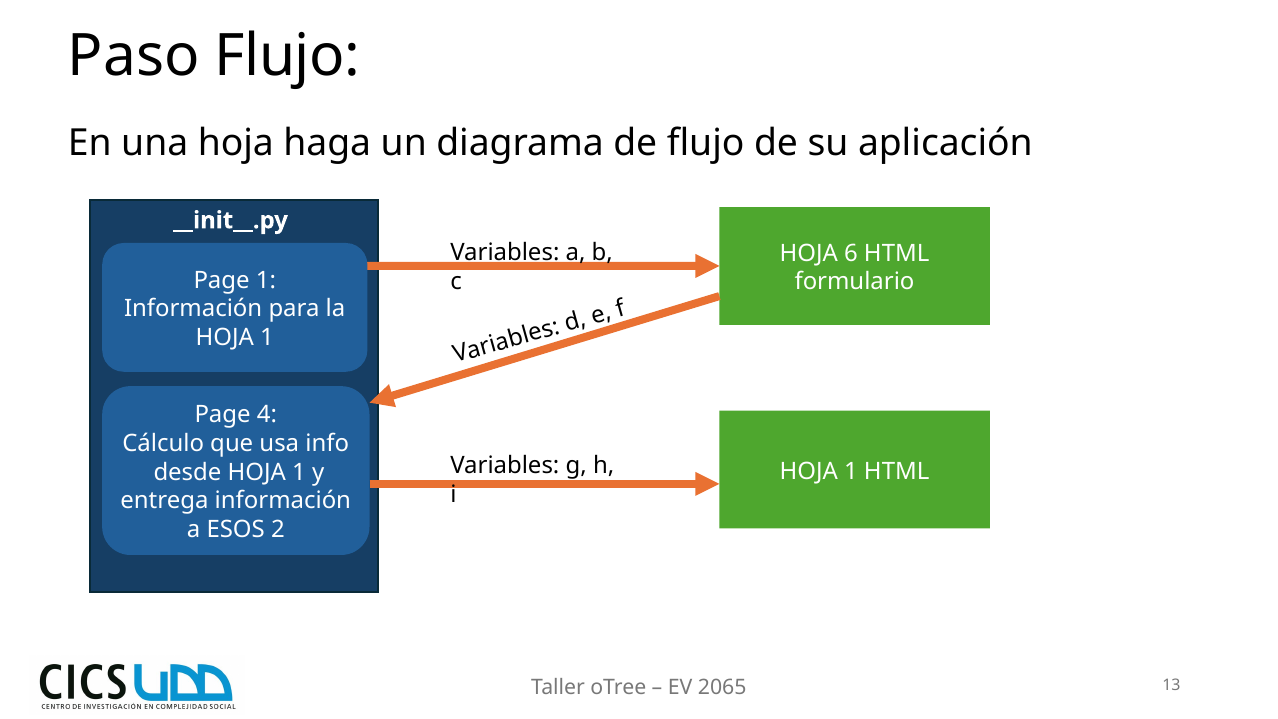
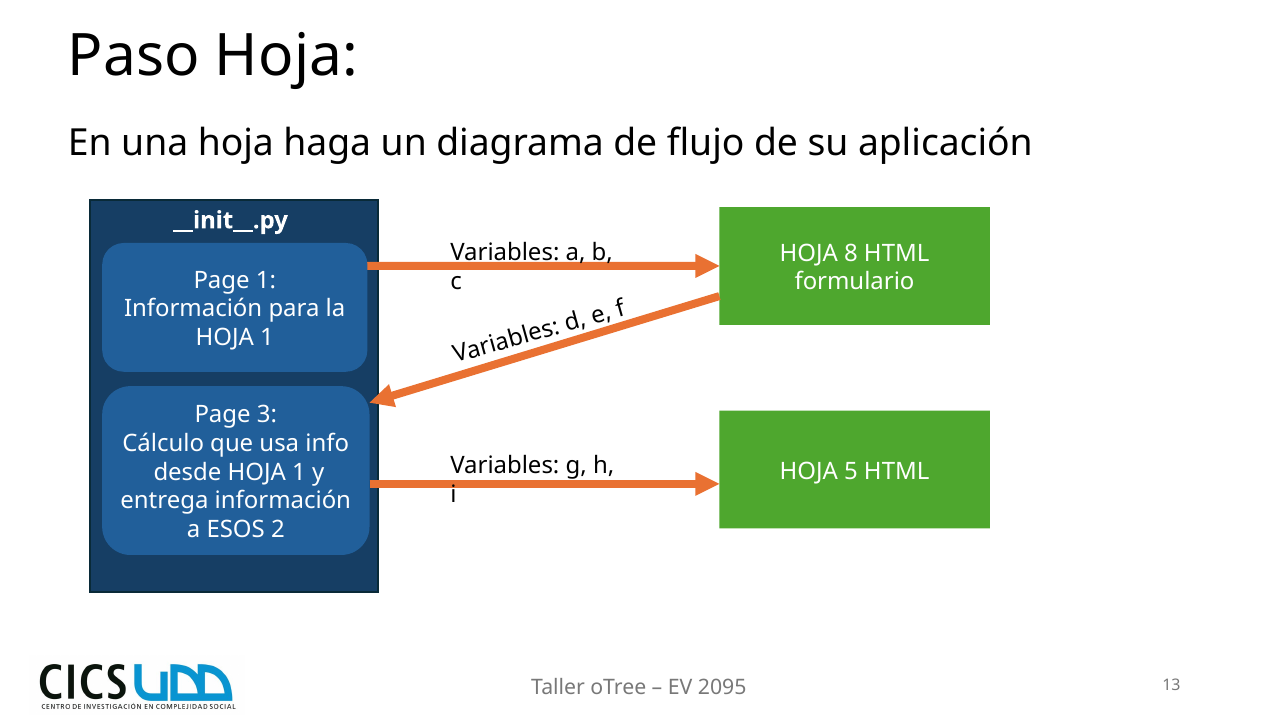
Paso Flujo: Flujo -> Hoja (287, 56)
6: 6 -> 8 (851, 253)
4: 4 -> 3 (267, 415)
1: 1 -> 5 (851, 471)
2065: 2065 -> 2095 (722, 687)
